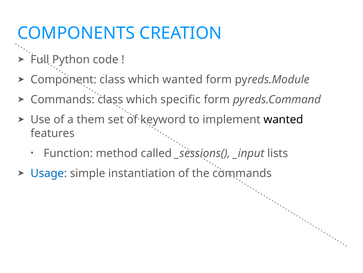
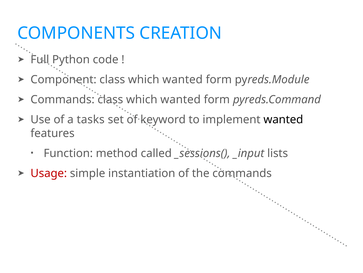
Commands class which specific: specific -> wanted (181, 99)
them: them -> tasks (91, 119)
Usage colour: blue -> red (49, 173)
